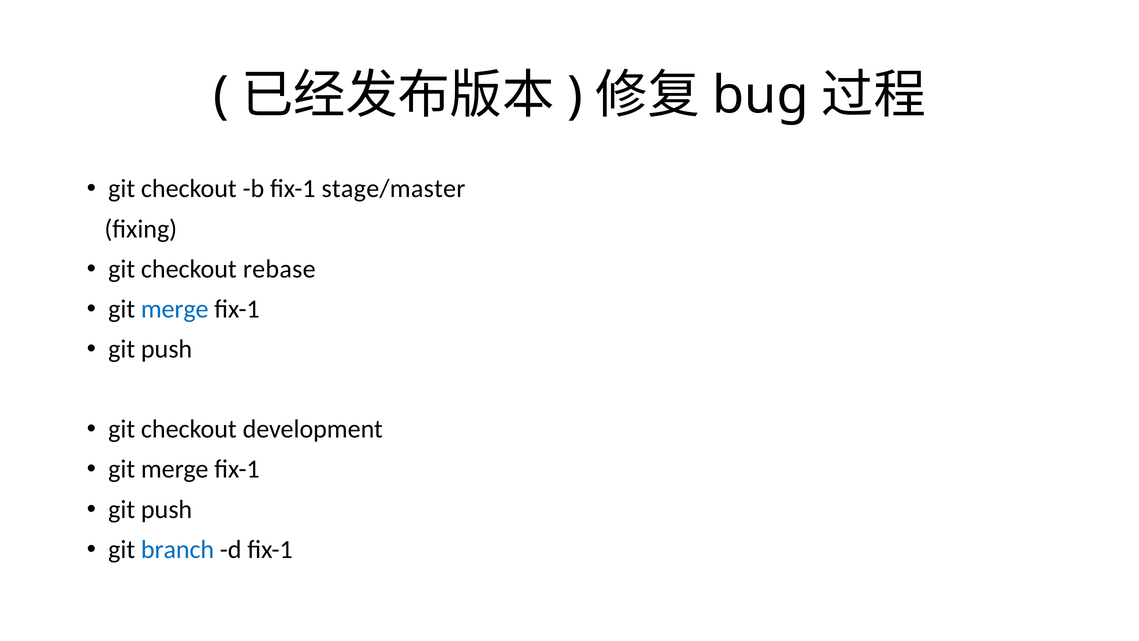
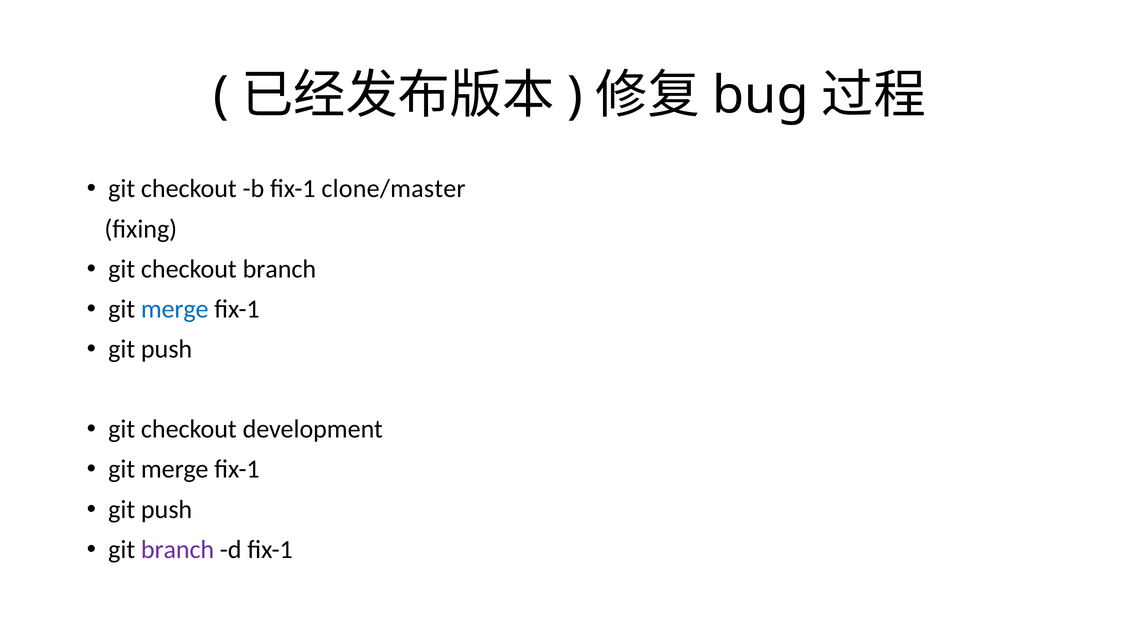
stage/master: stage/master -> clone/master (393, 189)
checkout rebase: rebase -> branch (279, 269)
branch colour: blue -> purple (178, 549)
